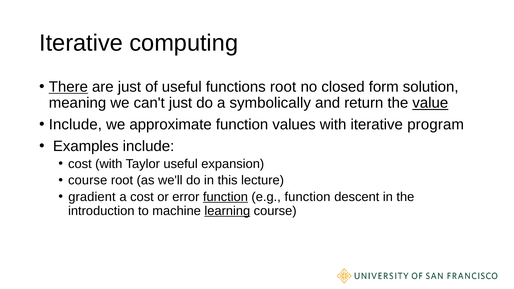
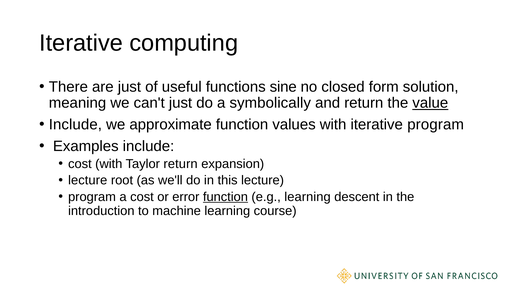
There underline: present -> none (68, 87)
functions root: root -> sine (283, 87)
Taylor useful: useful -> return (181, 164)
course: course -> lecture (88, 180)
gradient: gradient -> program (92, 197)
e.g function: function -> learning (308, 197)
learning underline: present -> none (227, 211)
